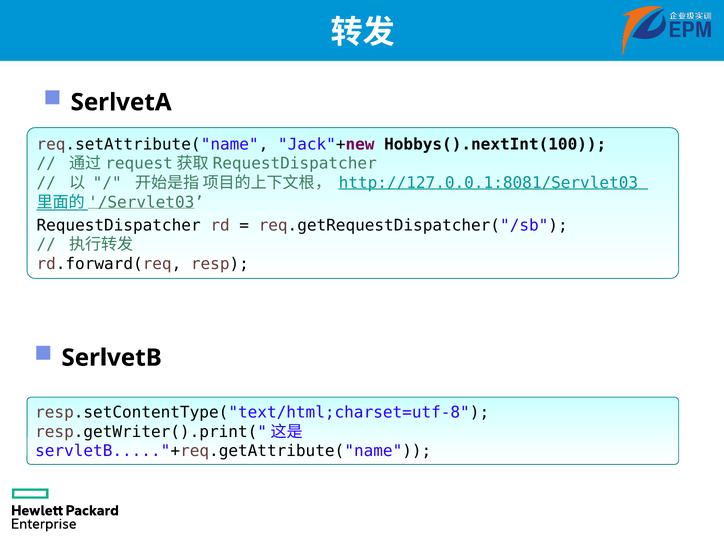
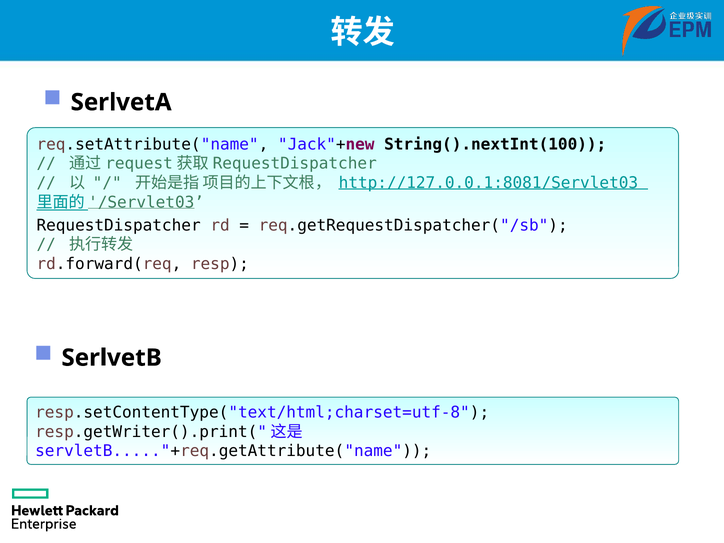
Hobbys().nextInt(100: Hobbys().nextInt(100 -> String().nextInt(100 (495, 144)
